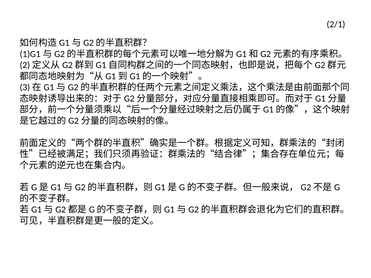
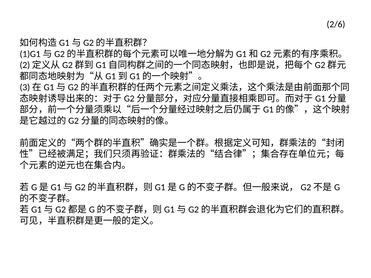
2/1: 2/1 -> 2/6 (336, 24)
